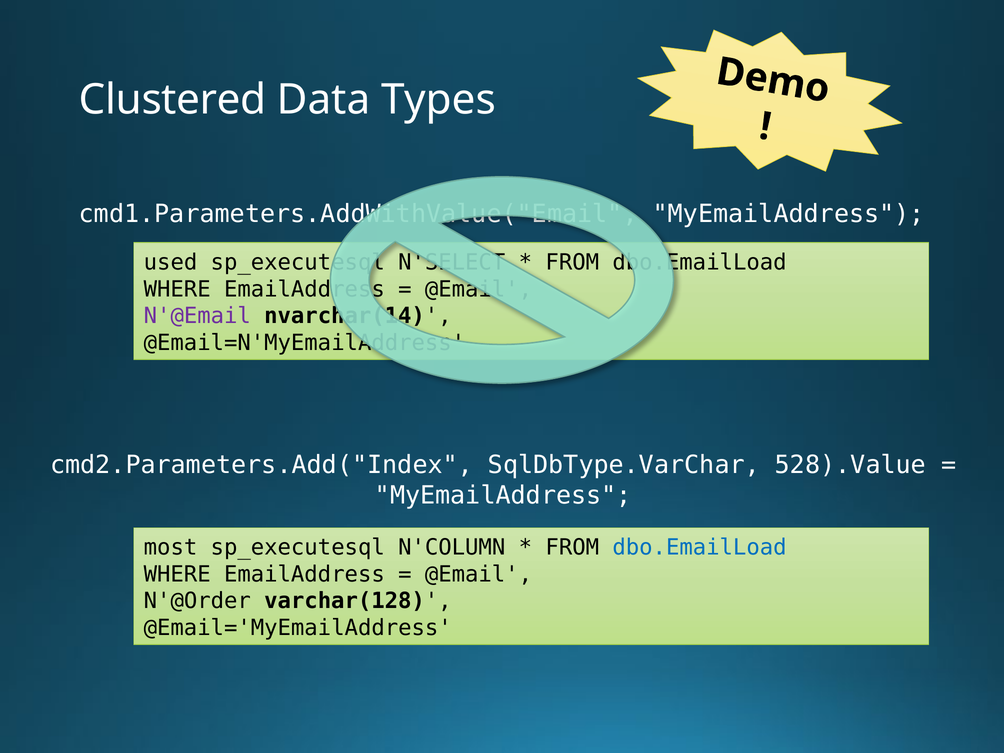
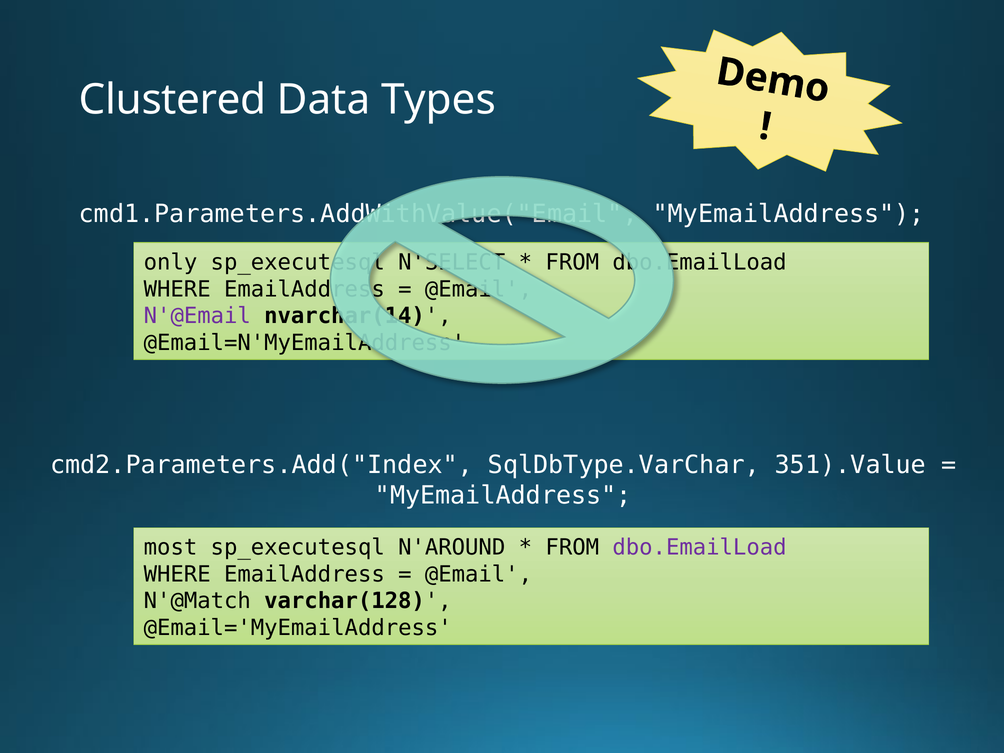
used: used -> only (171, 262)
528).Value: 528).Value -> 351).Value (850, 465)
N'COLUMN: N'COLUMN -> N'AROUND (452, 547)
dbo.EmailLoad colour: blue -> purple (700, 547)
N'@Order: N'@Order -> N'@Match (197, 601)
